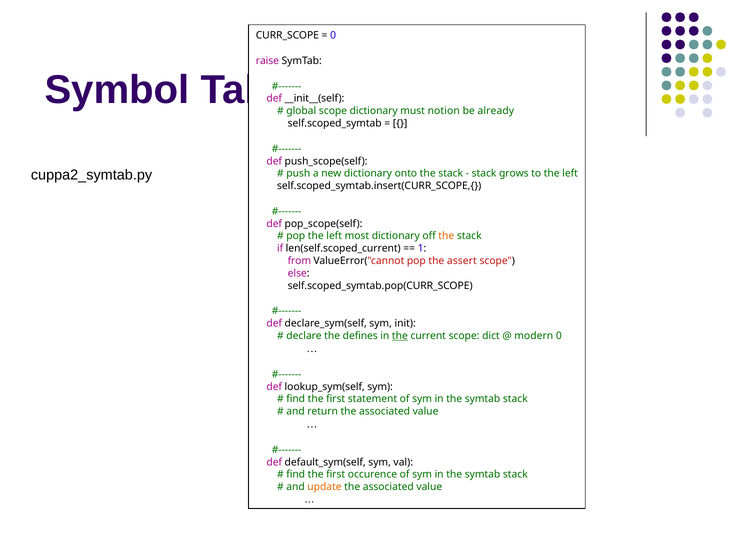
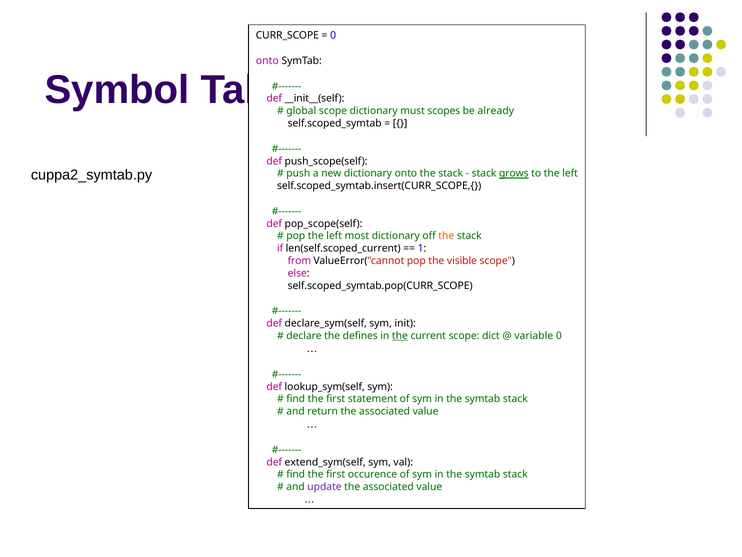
raise: raise -> onto (267, 61)
notion: notion -> scopes (444, 111)
grows underline: none -> present (514, 173)
assert: assert -> visible (462, 261)
modern: modern -> variable (534, 336)
default_sym(self: default_sym(self -> extend_sym(self (325, 462)
update colour: orange -> purple (325, 487)
